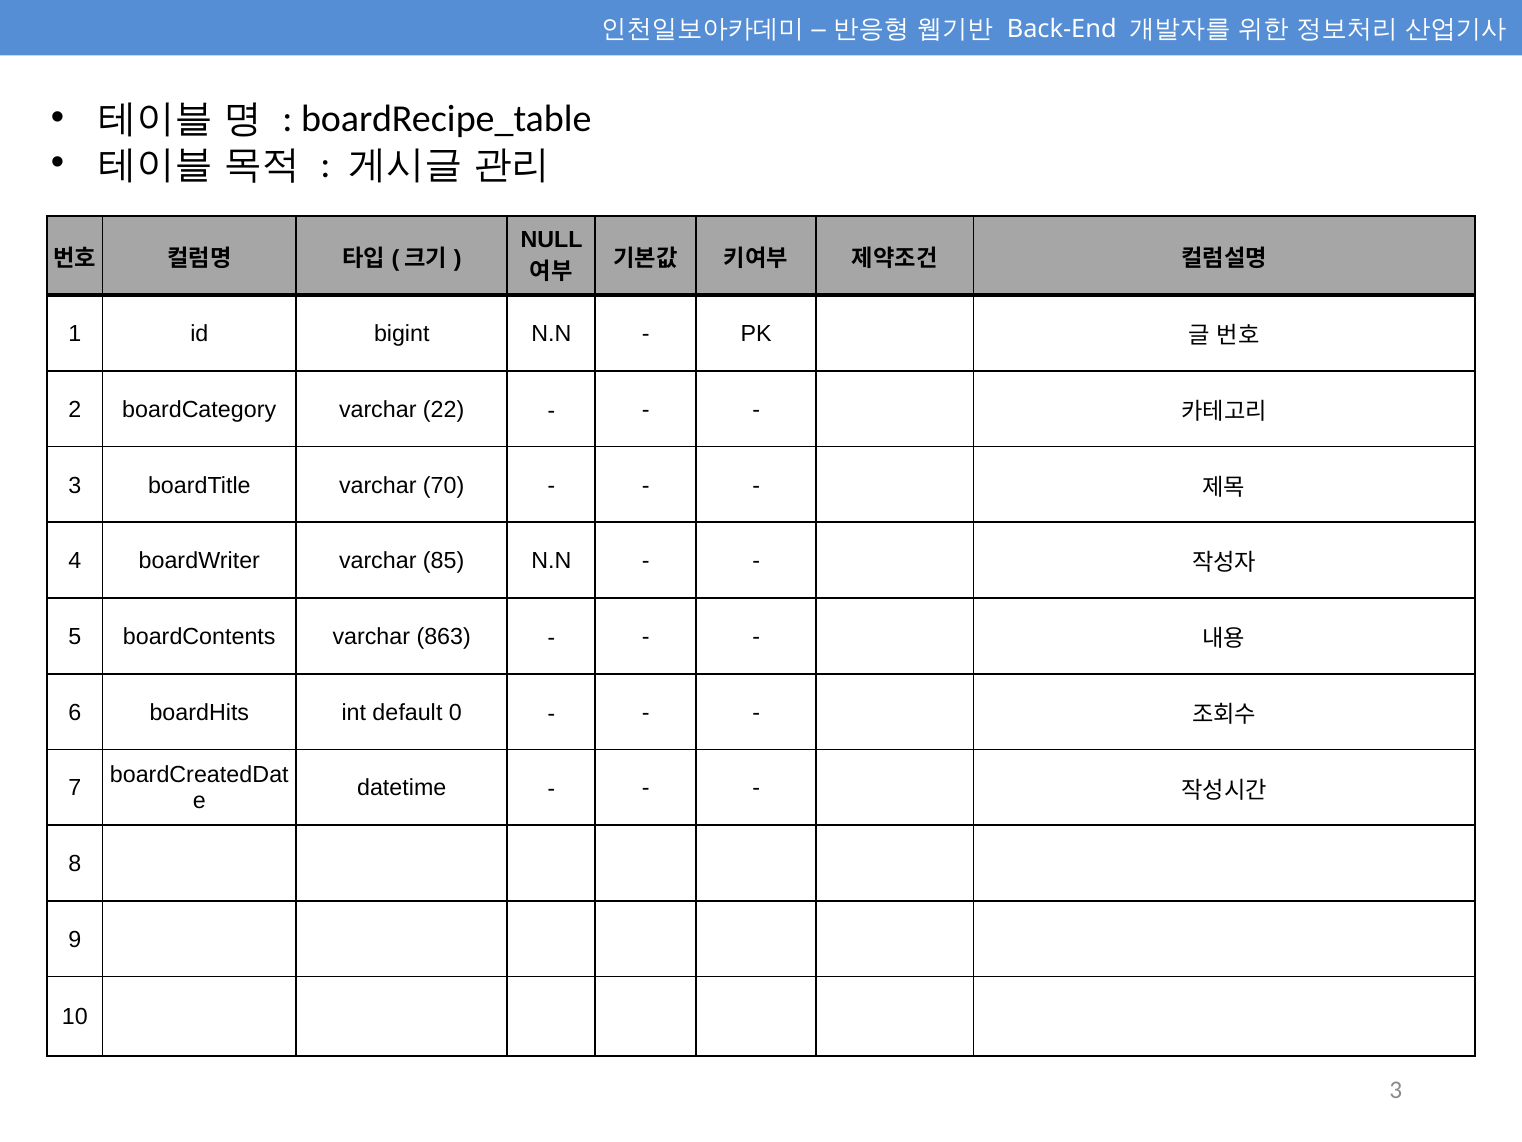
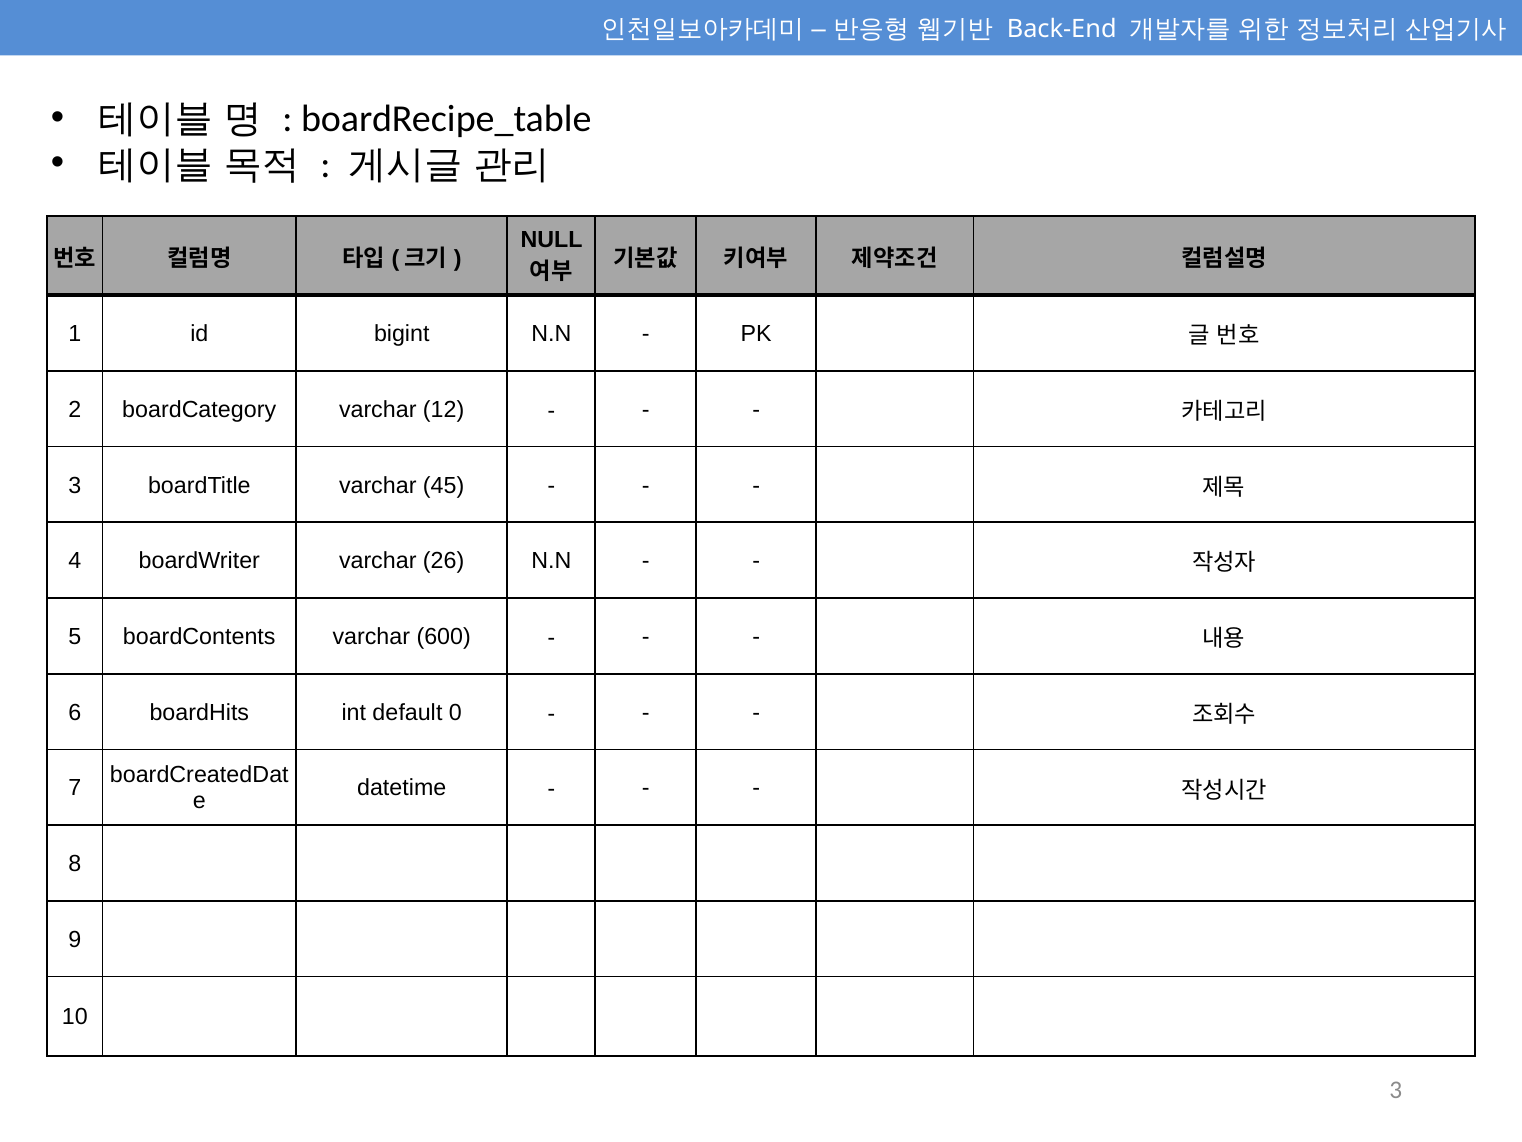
22: 22 -> 12 (444, 409)
70: 70 -> 45 (444, 485)
85: 85 -> 26 (444, 561)
863: 863 -> 600 (444, 636)
